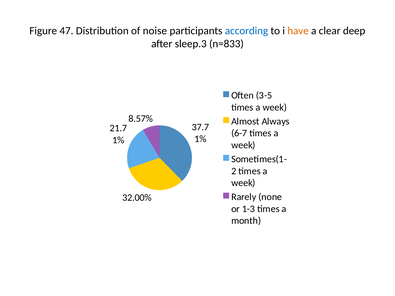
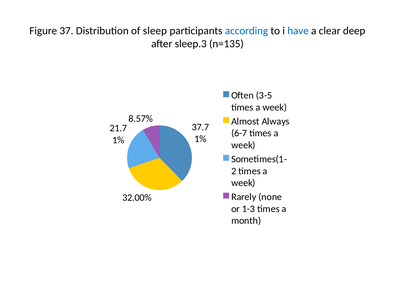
47: 47 -> 37 (66, 31)
noise: noise -> sleep (155, 31)
have colour: orange -> blue (298, 31)
n=833: n=833 -> n=135 (226, 44)
